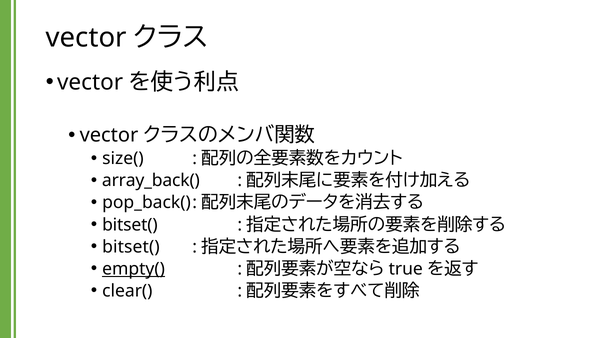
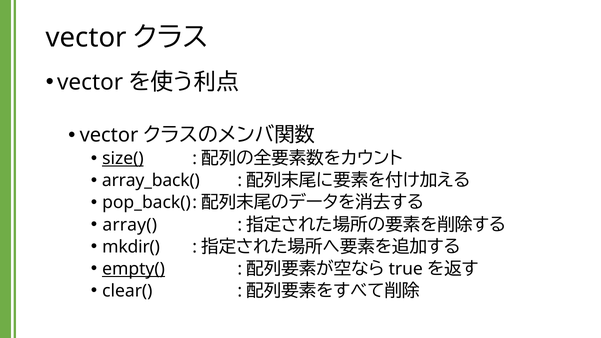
size( underline: none -> present (123, 159)
bitset(: bitset( -> array( (130, 225)
bitset(: bitset( -> mkdir( (131, 247)
